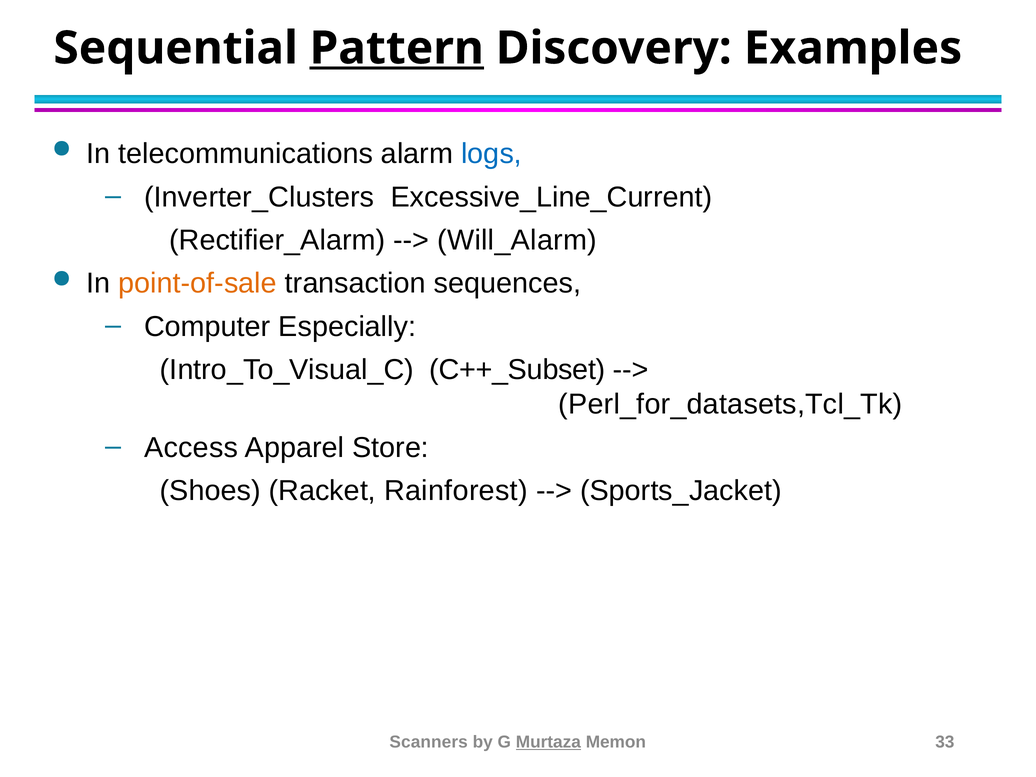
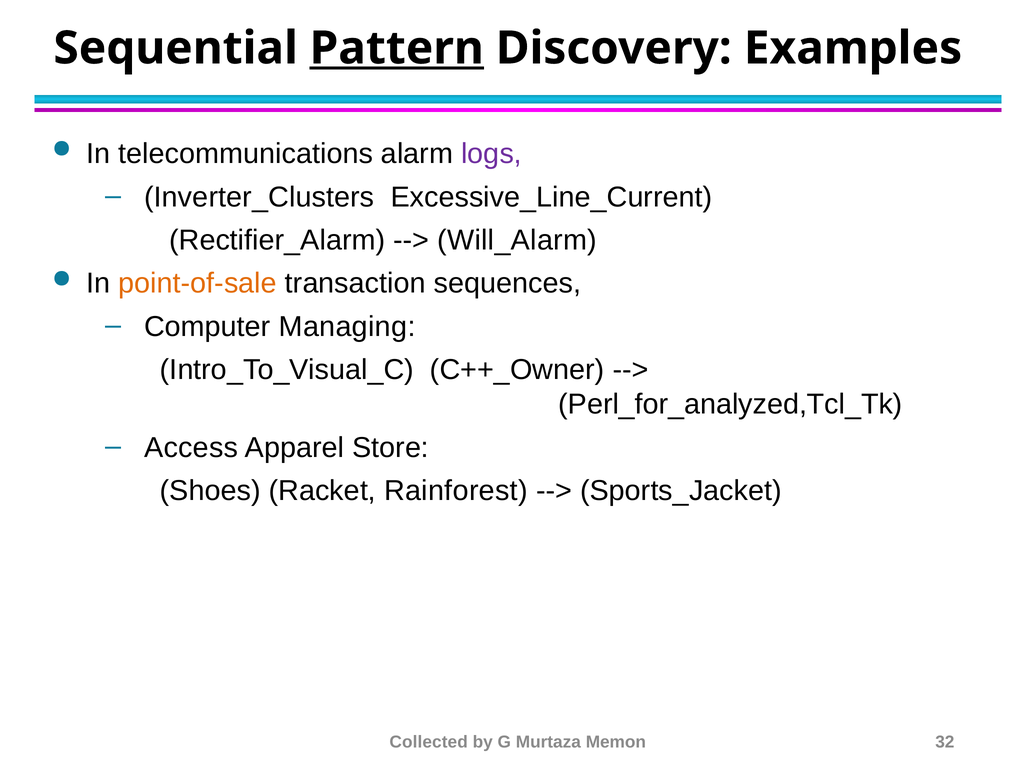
logs colour: blue -> purple (491, 154)
Especially: Especially -> Managing (347, 327)
C++_Subset: C++_Subset -> C++_Owner (517, 370)
Perl_for_datasets,Tcl_Tk: Perl_for_datasets,Tcl_Tk -> Perl_for_analyzed,Tcl_Tk (731, 404)
Scanners: Scanners -> Collected (429, 742)
Murtaza underline: present -> none (548, 742)
33: 33 -> 32 (945, 742)
